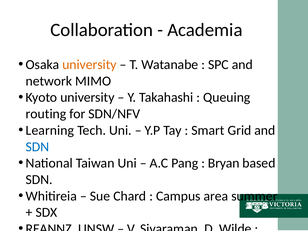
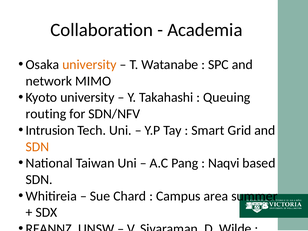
Learning: Learning -> Intrusion (50, 130)
SDN colour: blue -> orange (37, 147)
Bryan: Bryan -> Naqvi (224, 163)
